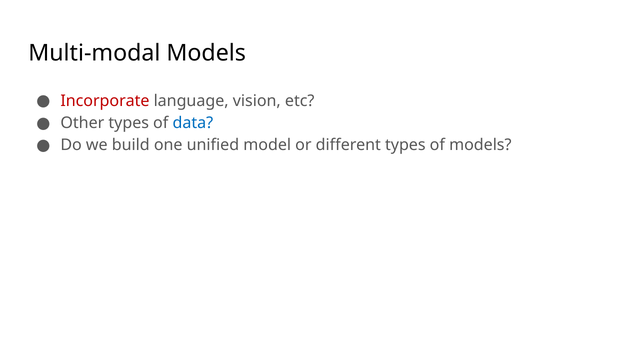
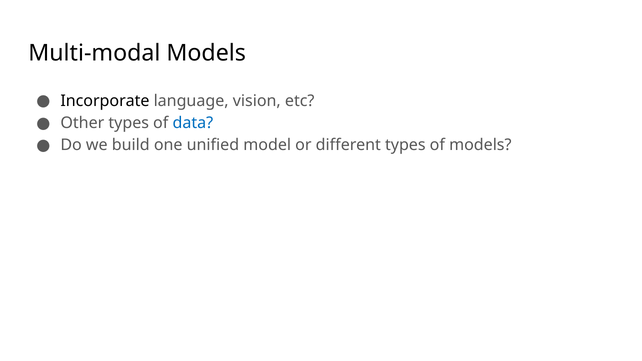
Incorporate colour: red -> black (105, 101)
